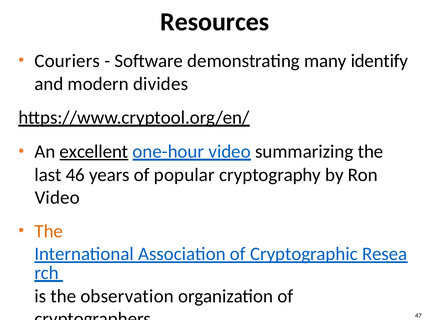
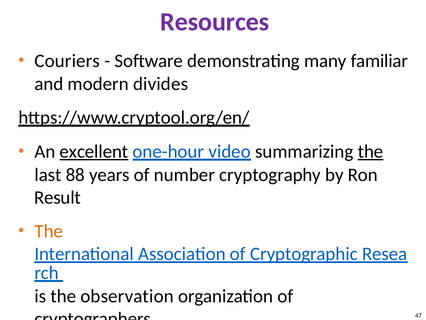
Resources colour: black -> purple (215, 22)
identify: identify -> familiar (379, 61)
the underline: none -> present (371, 151)
46: 46 -> 88 (75, 174)
popular: popular -> number (184, 174)
Video: Video -> Result (57, 197)
